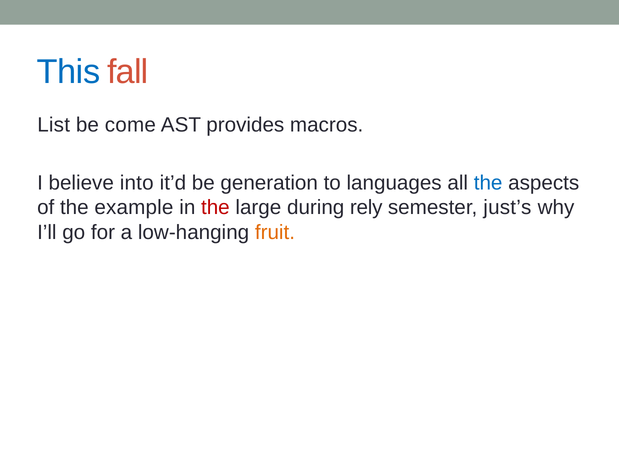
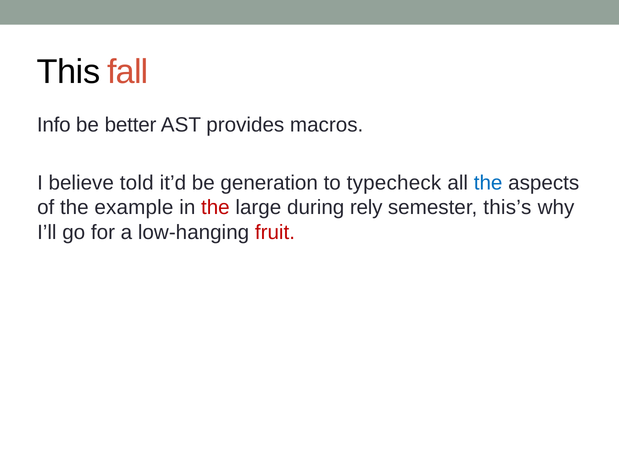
This colour: blue -> black (68, 72)
List: List -> Info (54, 125)
come: come -> better (131, 125)
into: into -> told (137, 183)
languages: languages -> typecheck (394, 183)
just’s: just’s -> this’s (507, 208)
fruit colour: orange -> red (275, 233)
